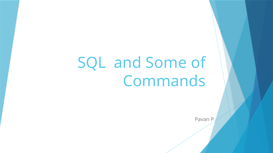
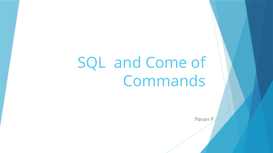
Some: Some -> Come (166, 63)
